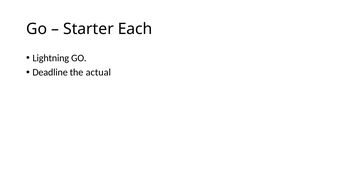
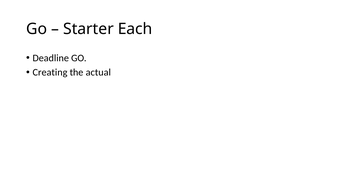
Lightning: Lightning -> Deadline (51, 58)
Deadline: Deadline -> Creating (50, 72)
